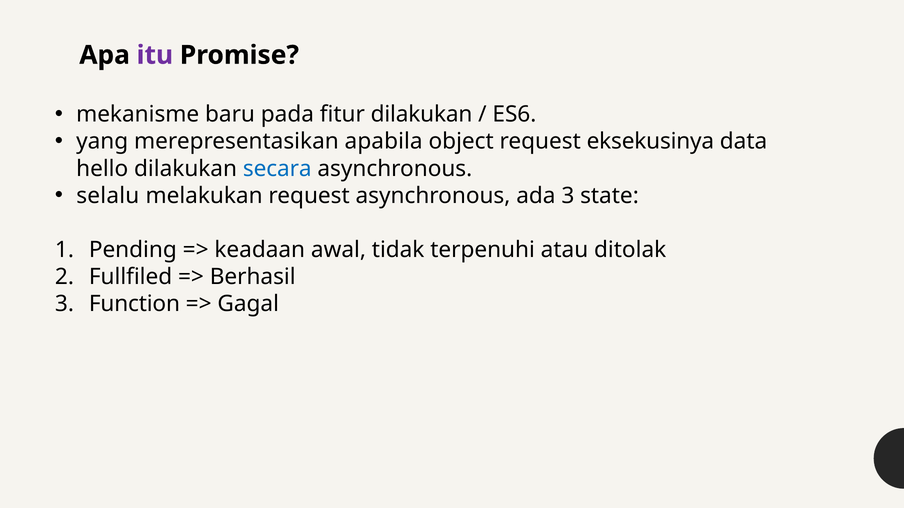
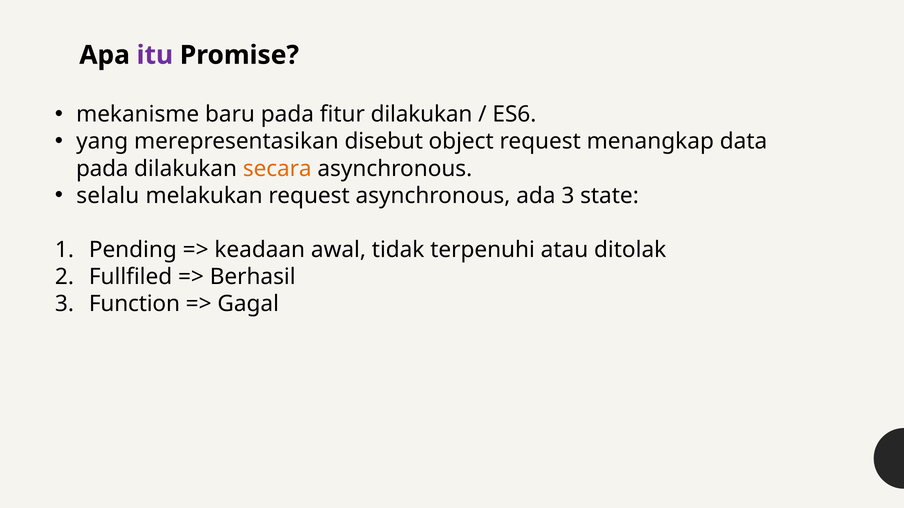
apabila: apabila -> disebut (384, 142)
eksekusinya: eksekusinya -> menangkap (650, 142)
hello: hello -> pada (102, 169)
secara colour: blue -> orange (277, 169)
